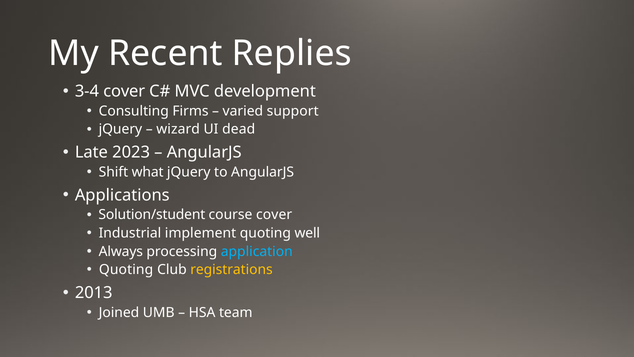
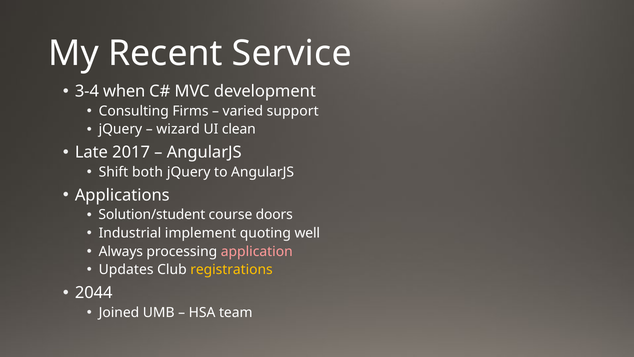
Replies: Replies -> Service (292, 53)
3-4 cover: cover -> when (124, 91)
dead: dead -> clean (239, 129)
2023: 2023 -> 2017 (131, 152)
what: what -> both (147, 172)
course cover: cover -> doors (274, 215)
application colour: light blue -> pink (257, 251)
Quoting: Quoting -> Updates (126, 269)
2013: 2013 -> 2044 (94, 292)
